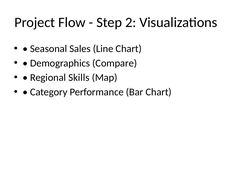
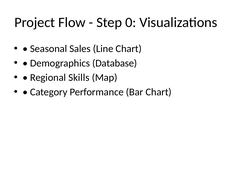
2: 2 -> 0 (131, 22)
Compare: Compare -> Database (115, 63)
